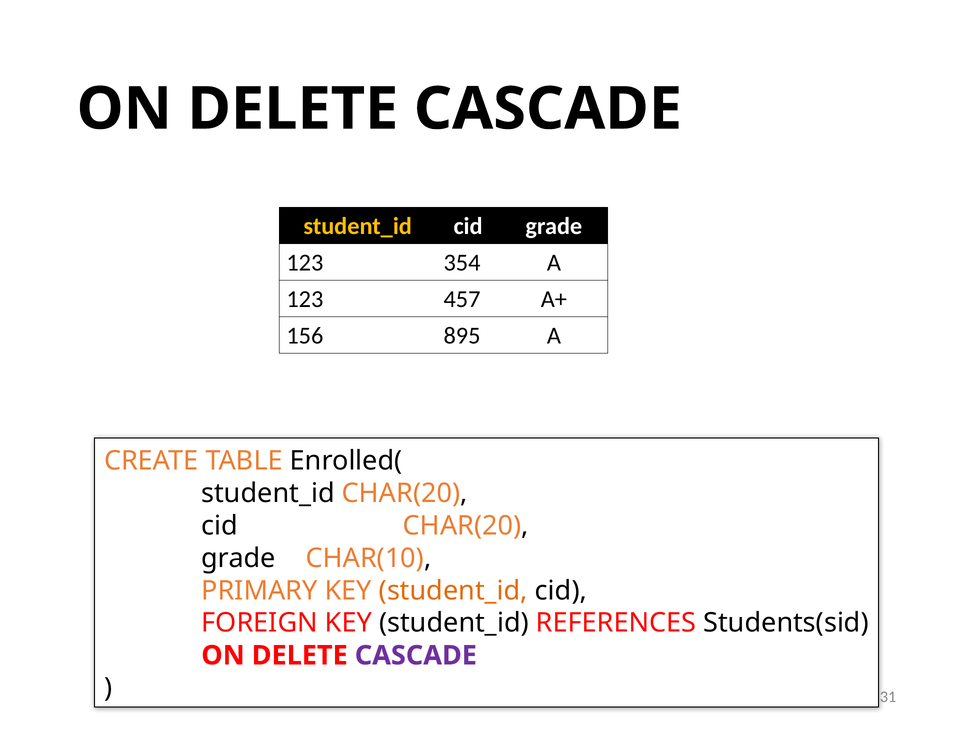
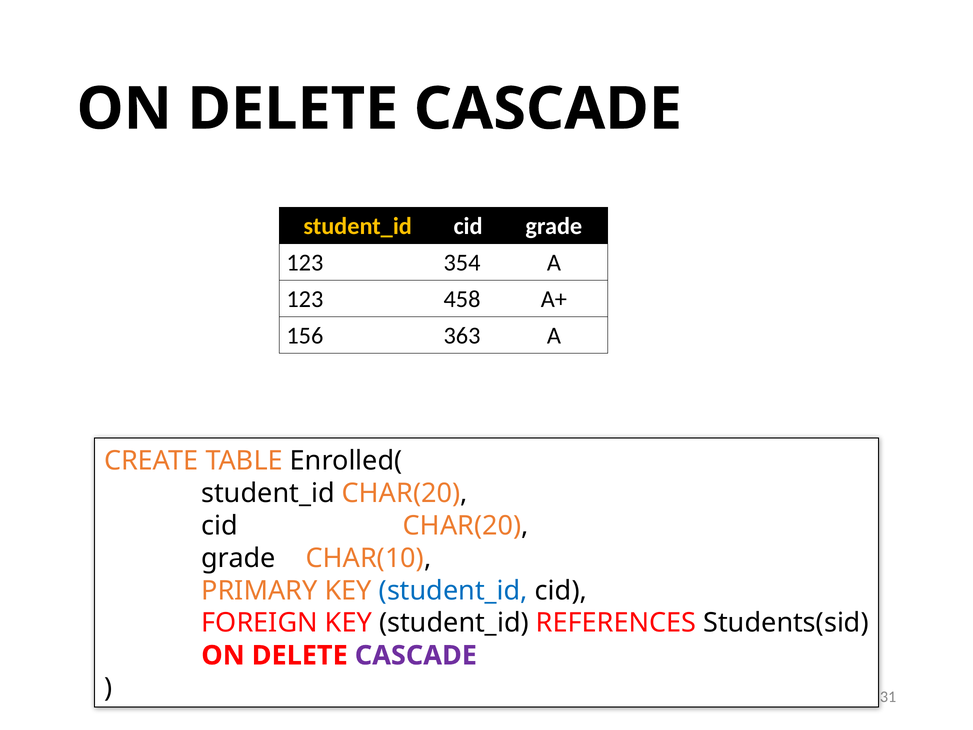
457: 457 -> 458 (462, 299)
895: 895 -> 363 (462, 335)
student_id colour: orange -> blue (453, 590)
